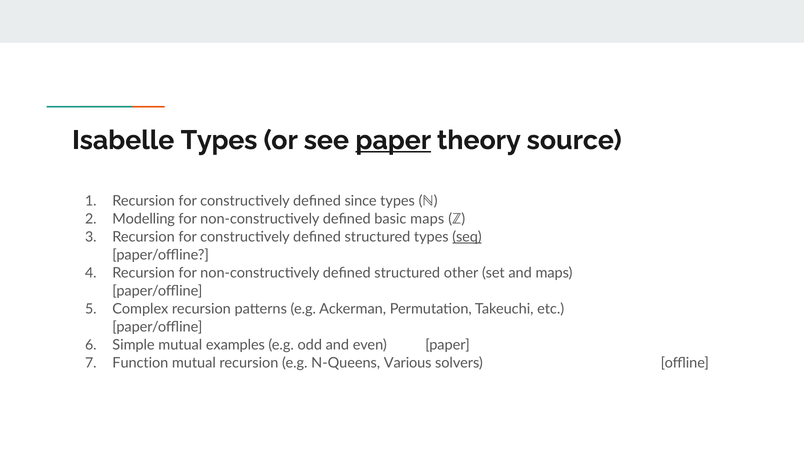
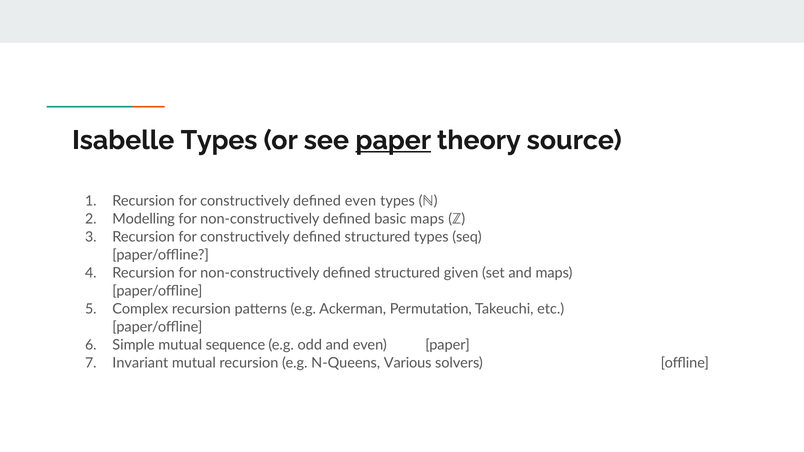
defined since: since -> even (360, 201)
seq underline: present -> none (467, 237)
other: other -> given (461, 273)
examples: examples -> sequence (235, 345)
Function: Function -> Invariant (140, 363)
